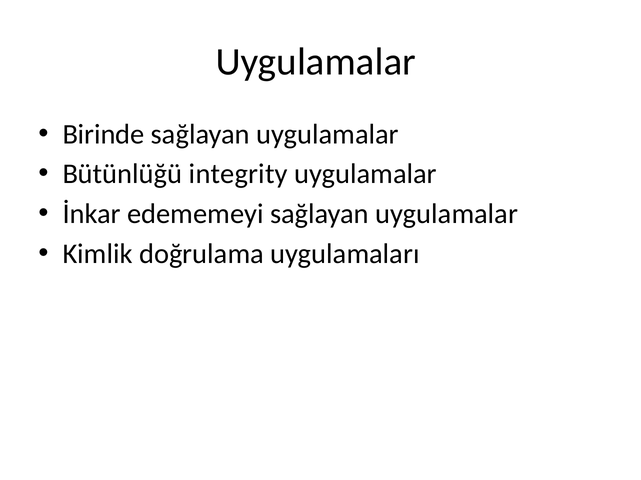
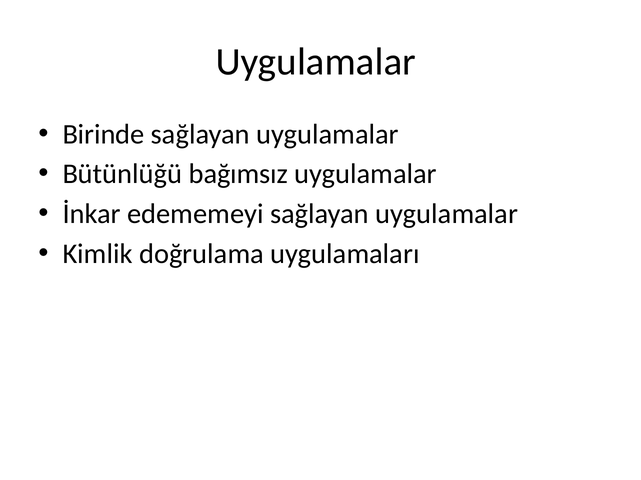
integrity: integrity -> bağımsız (238, 174)
